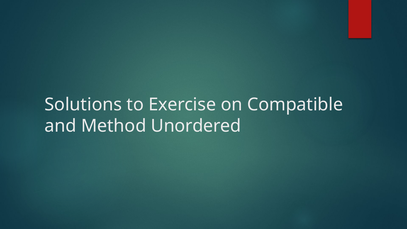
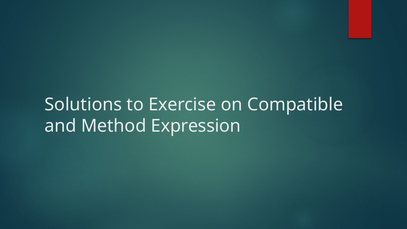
Unordered: Unordered -> Expression (196, 126)
